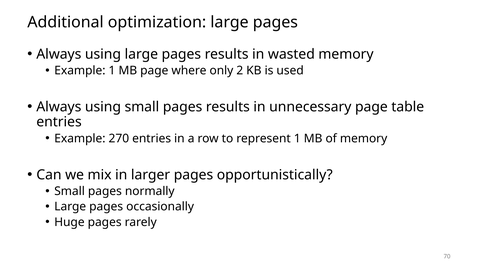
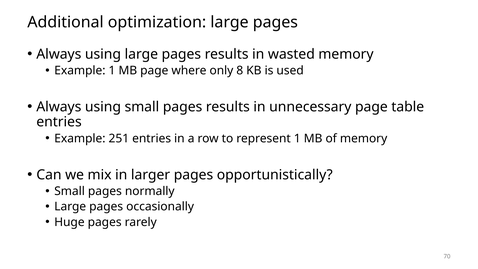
2: 2 -> 8 (240, 71)
270: 270 -> 251 (119, 138)
